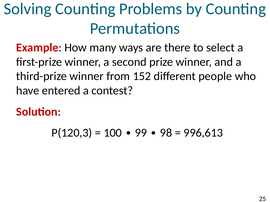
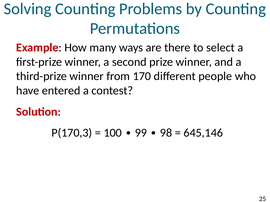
152: 152 -> 170 (142, 76)
P(120,3: P(120,3 -> P(170,3 (72, 133)
996,613: 996,613 -> 645,146 (203, 133)
